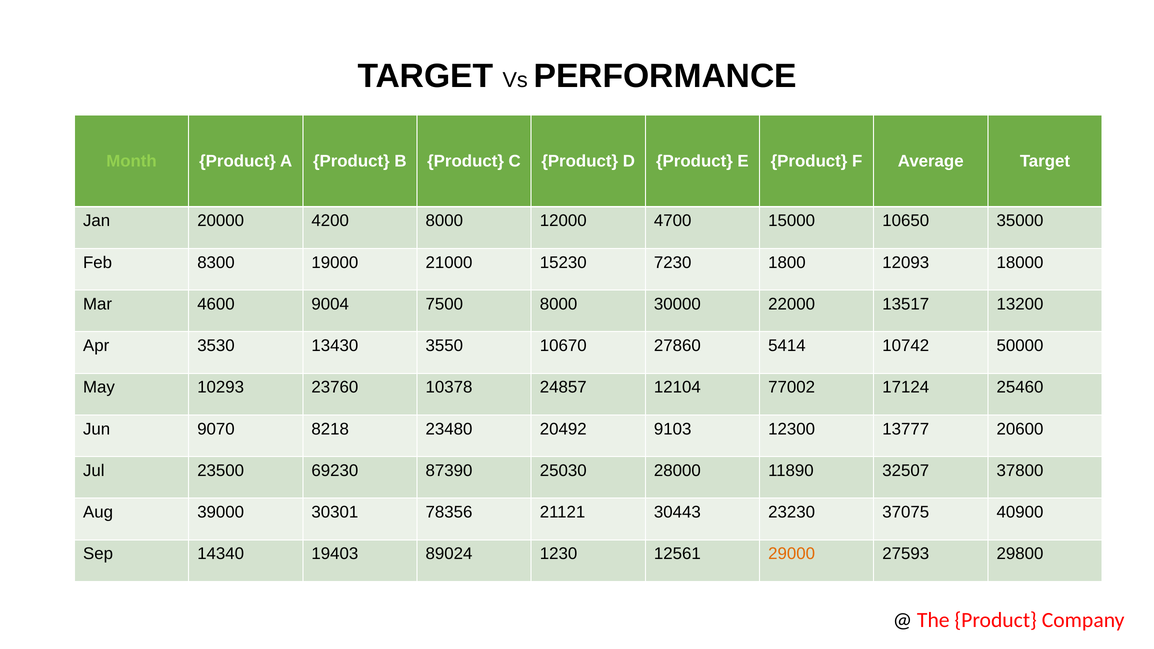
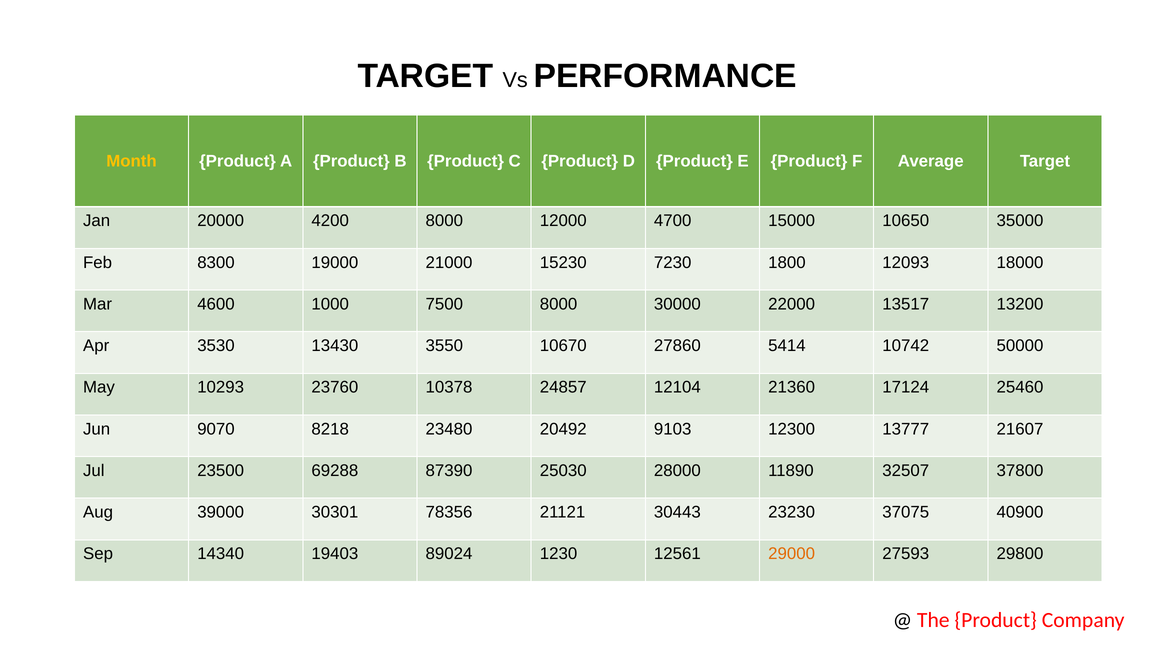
Month colour: light green -> yellow (132, 161)
9004: 9004 -> 1000 (330, 304)
77002: 77002 -> 21360 (792, 387)
20600: 20600 -> 21607 (1020, 429)
69230: 69230 -> 69288 (335, 471)
